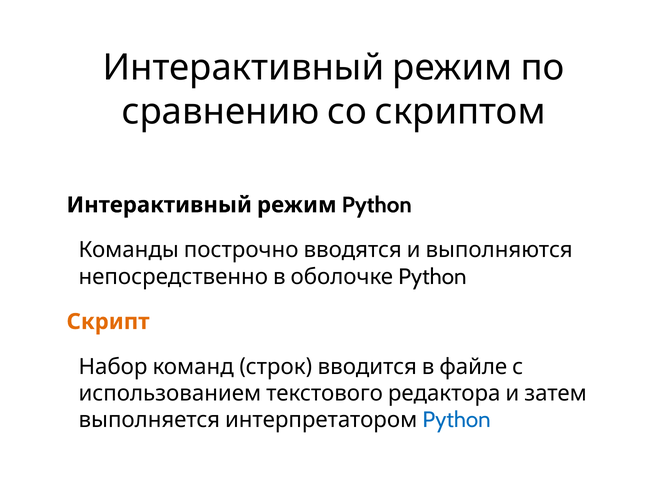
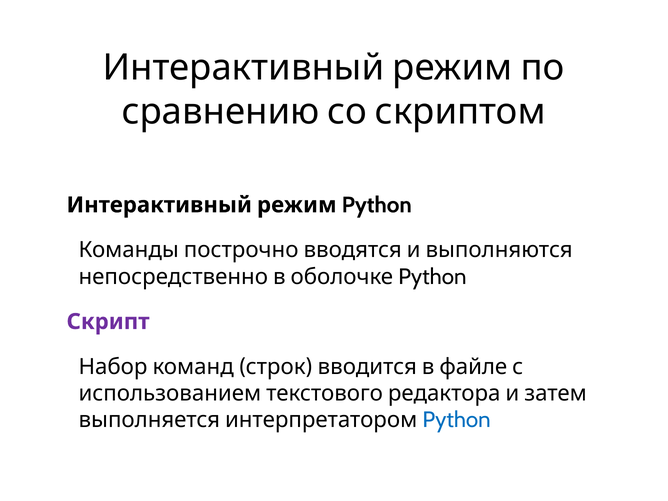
Скрипт colour: orange -> purple (108, 322)
